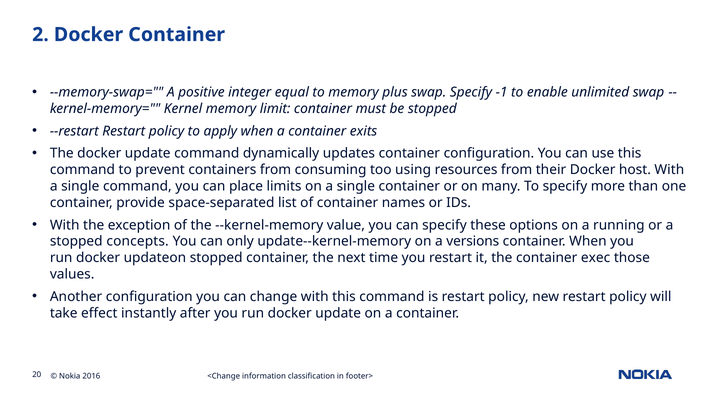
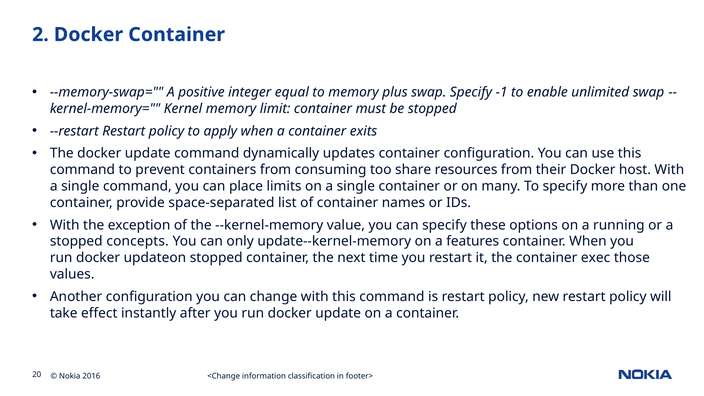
using: using -> share (413, 170)
versions: versions -> features (473, 241)
